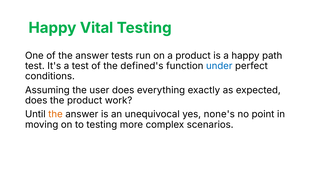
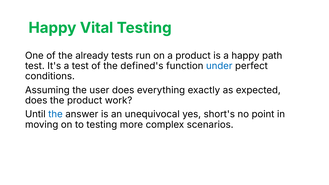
of the answer: answer -> already (92, 56)
the colour: orange -> blue (55, 114)
none's: none's -> short's (219, 114)
